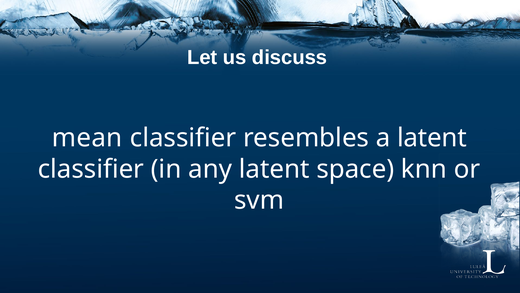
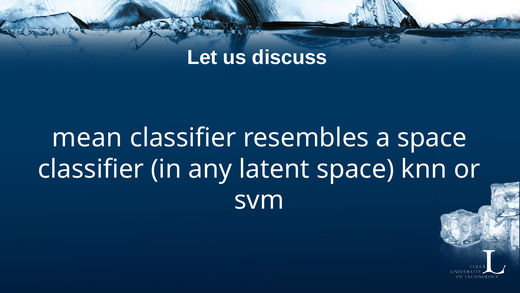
a latent: latent -> space (432, 138)
